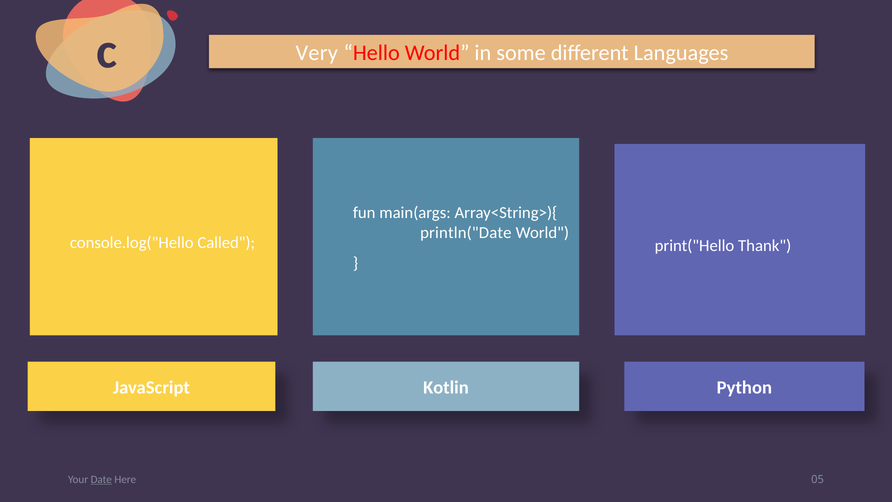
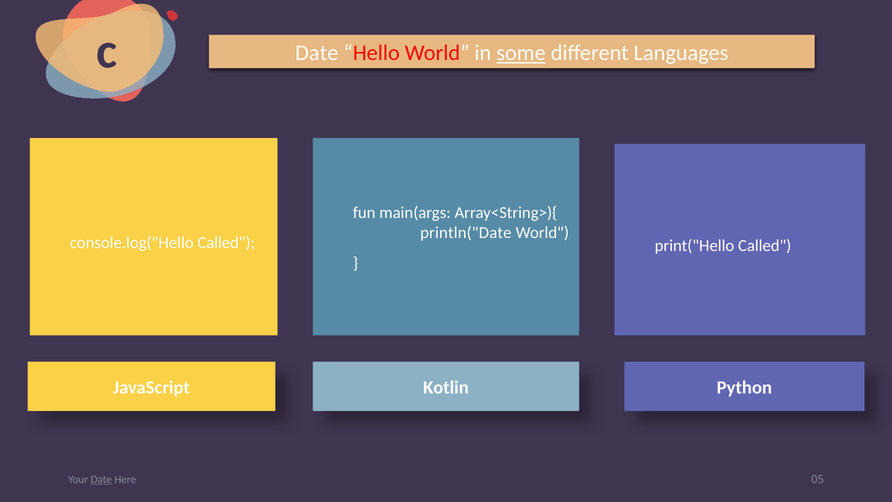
Very: Very -> Date (317, 53)
some underline: none -> present (521, 53)
print("Hello Thank: Thank -> Called (765, 246)
